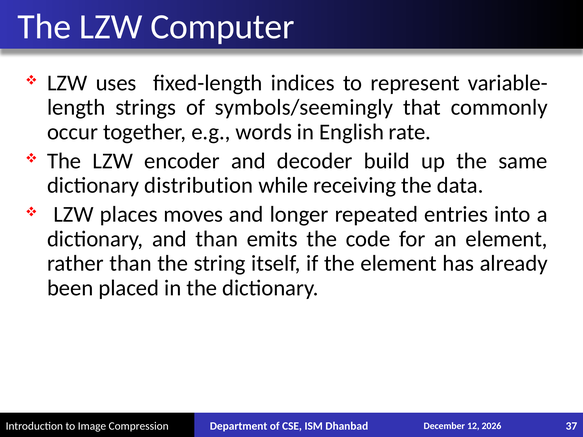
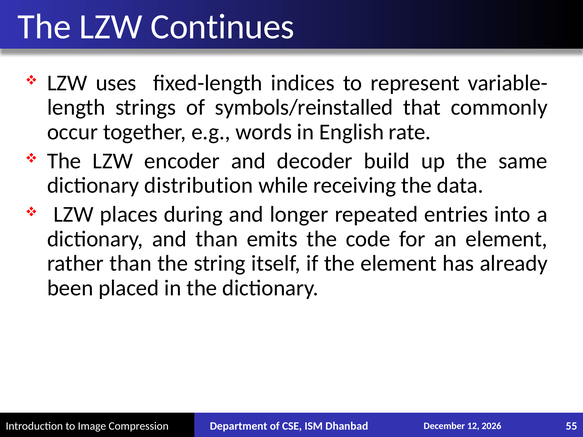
Computer: Computer -> Continues (223, 27)
symbols/seemingly: symbols/seemingly -> symbols/reinstalled (304, 108)
moves: moves -> during (193, 215)
37: 37 -> 55 (571, 426)
